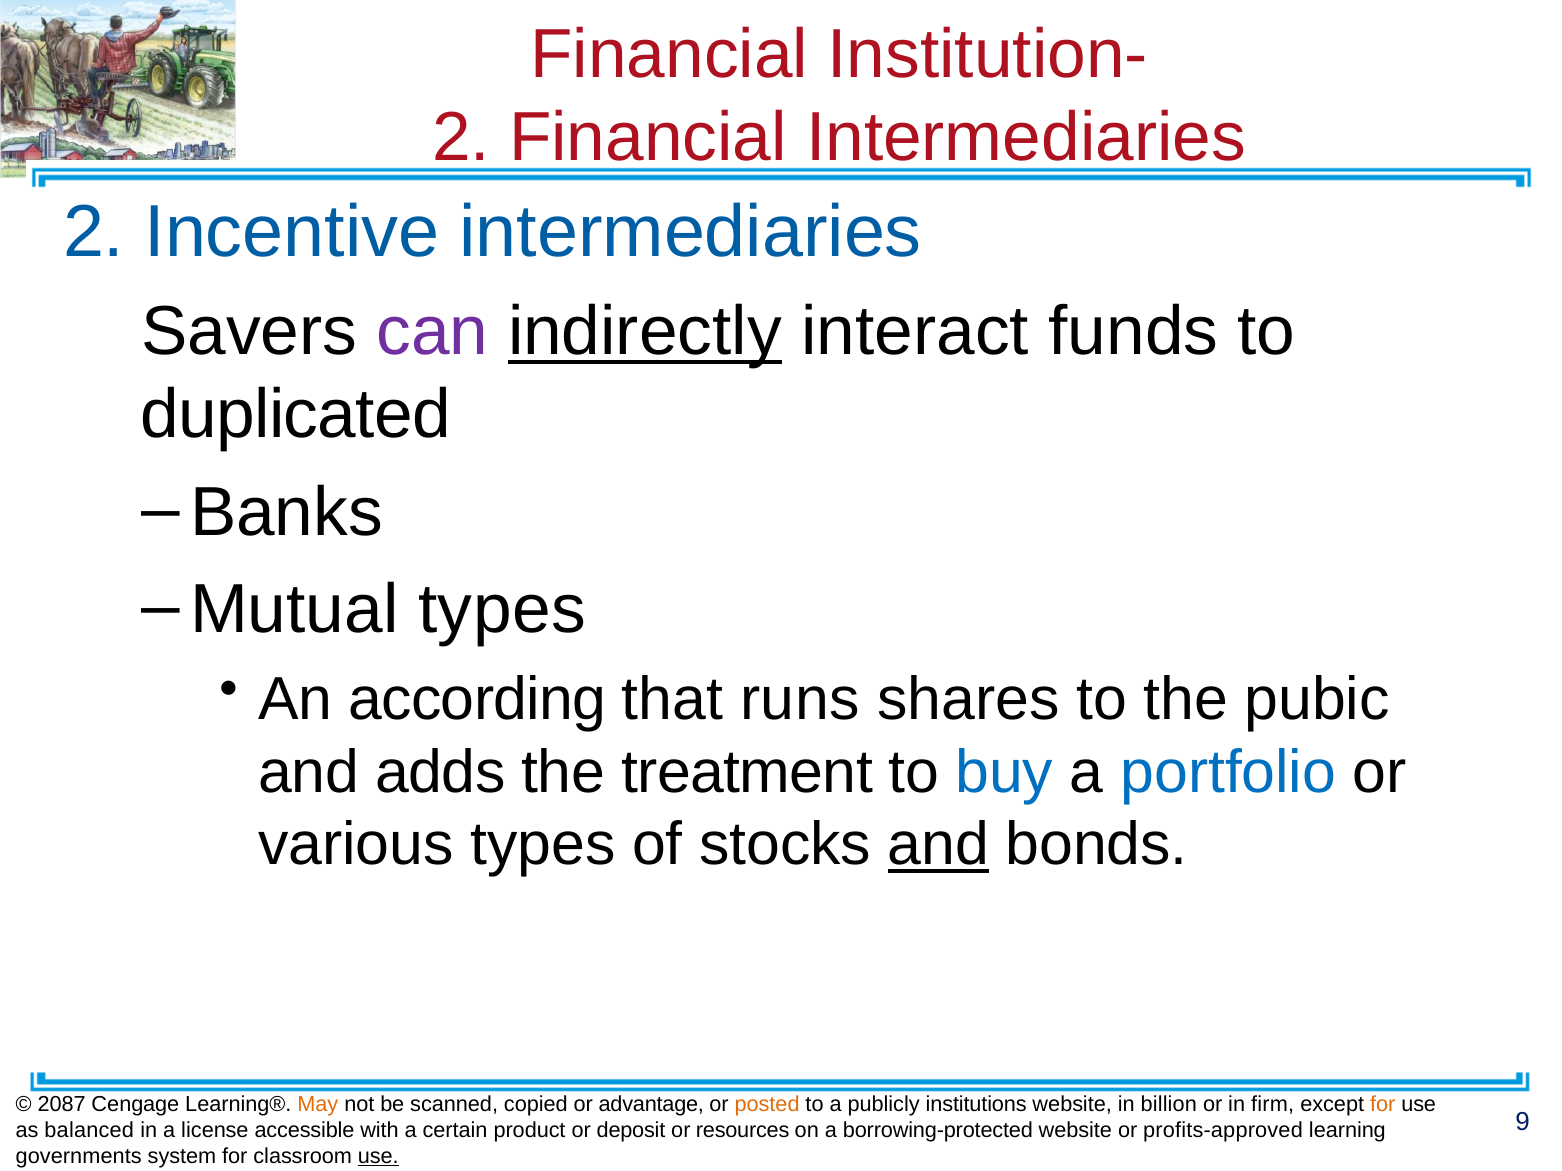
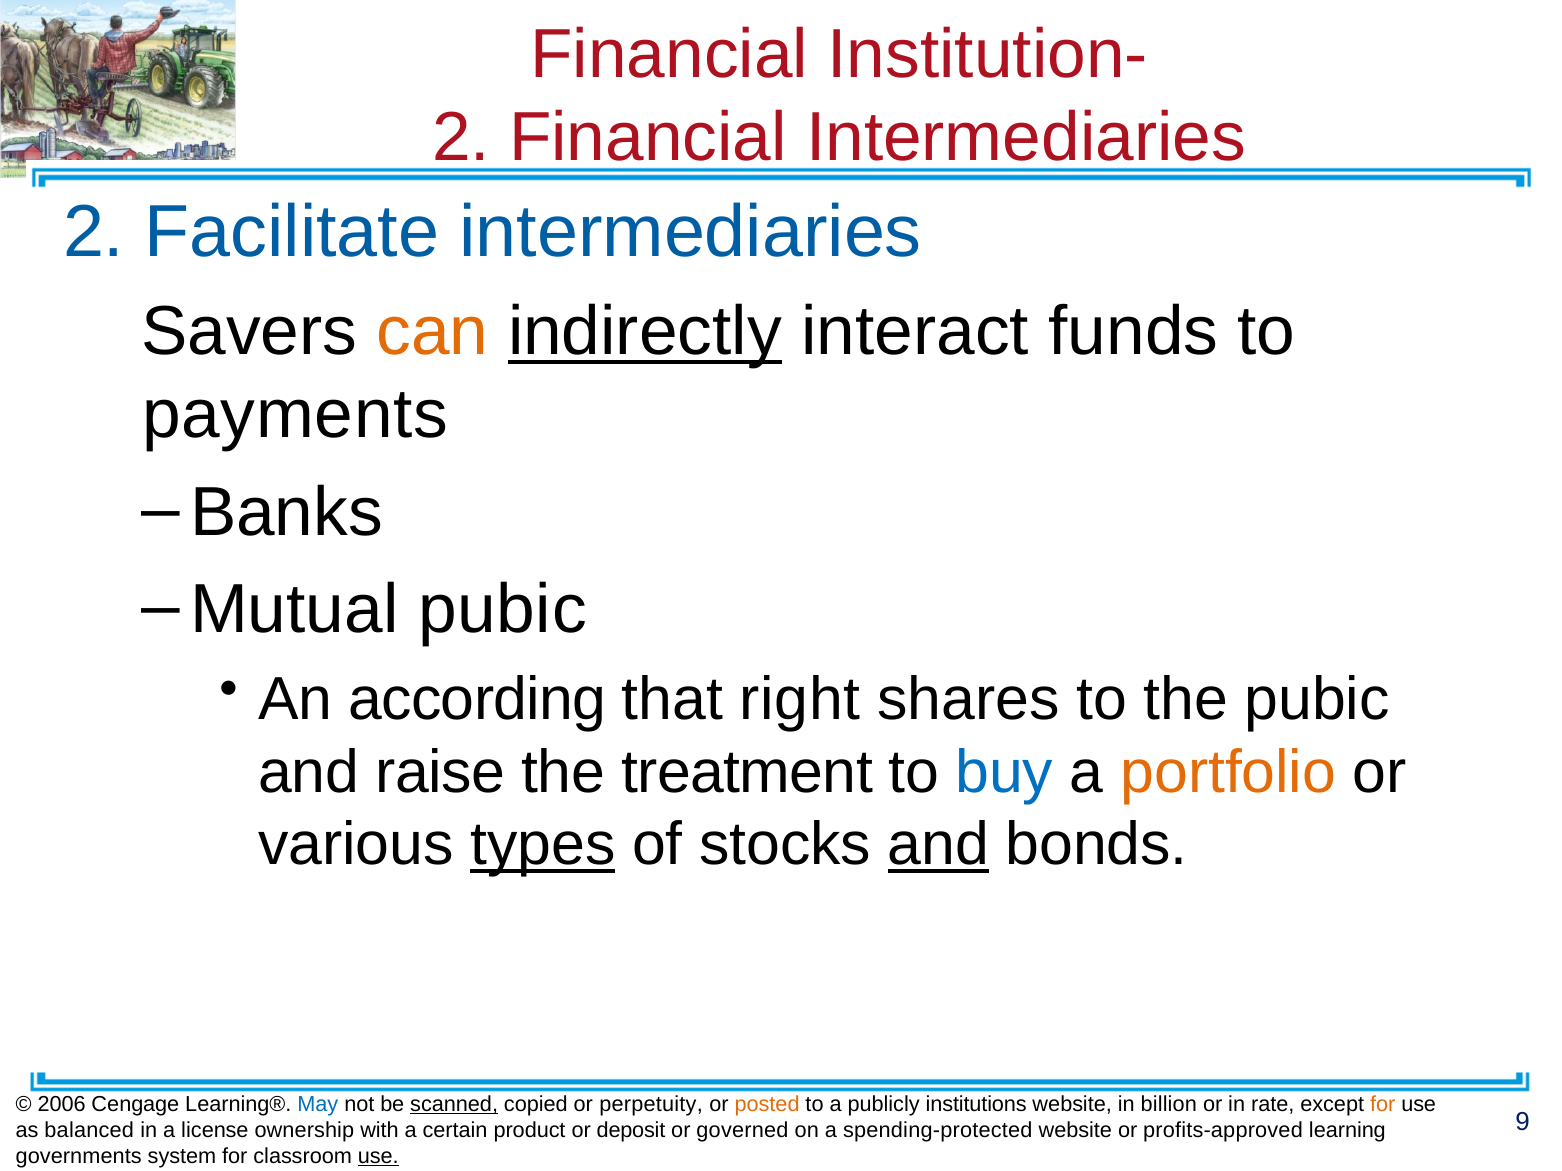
Incentive: Incentive -> Facilitate (292, 232)
can colour: purple -> orange (433, 332)
duplicated: duplicated -> payments (295, 415)
Mutual types: types -> pubic (502, 610)
runs: runs -> right (800, 699)
adds: adds -> raise (441, 772)
portfolio colour: blue -> orange (1228, 772)
types underline: none -> present (543, 845)
2087: 2087 -> 2006 (62, 1104)
May colour: orange -> blue (318, 1104)
scanned underline: none -> present (454, 1104)
advantage: advantage -> perpetuity (651, 1104)
firm: firm -> rate (1273, 1104)
accessible: accessible -> ownership (304, 1130)
resources: resources -> governed (742, 1130)
borrowing-protected: borrowing-protected -> spending-protected (938, 1130)
